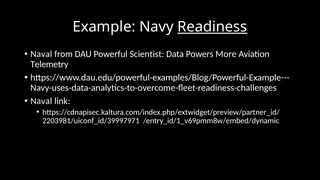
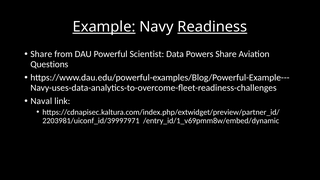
Example underline: none -> present (104, 27)
Naval: Naval -> Share (41, 54)
Powers More: More -> Share (226, 54)
Telemetry: Telemetry -> Questions (49, 64)
